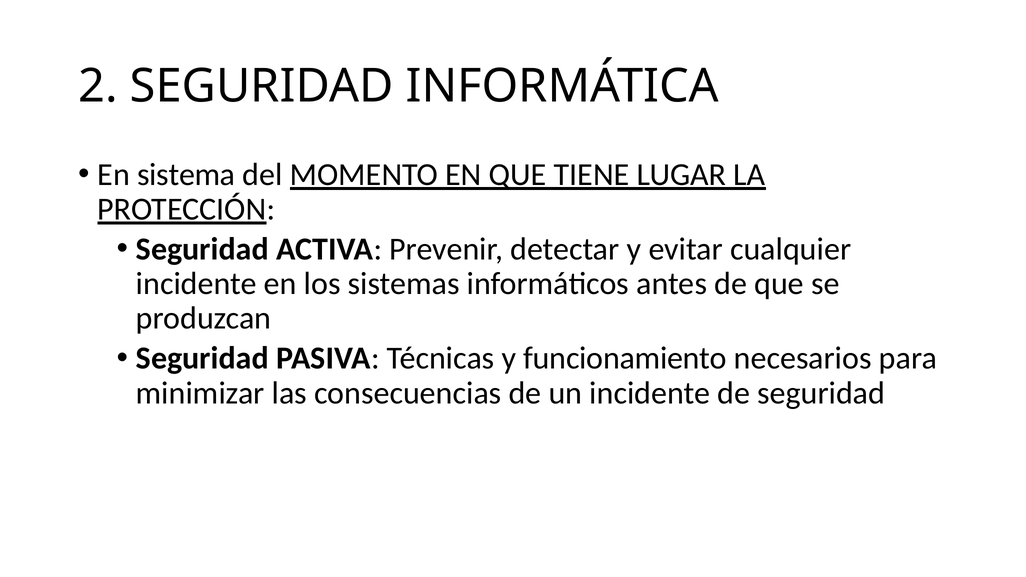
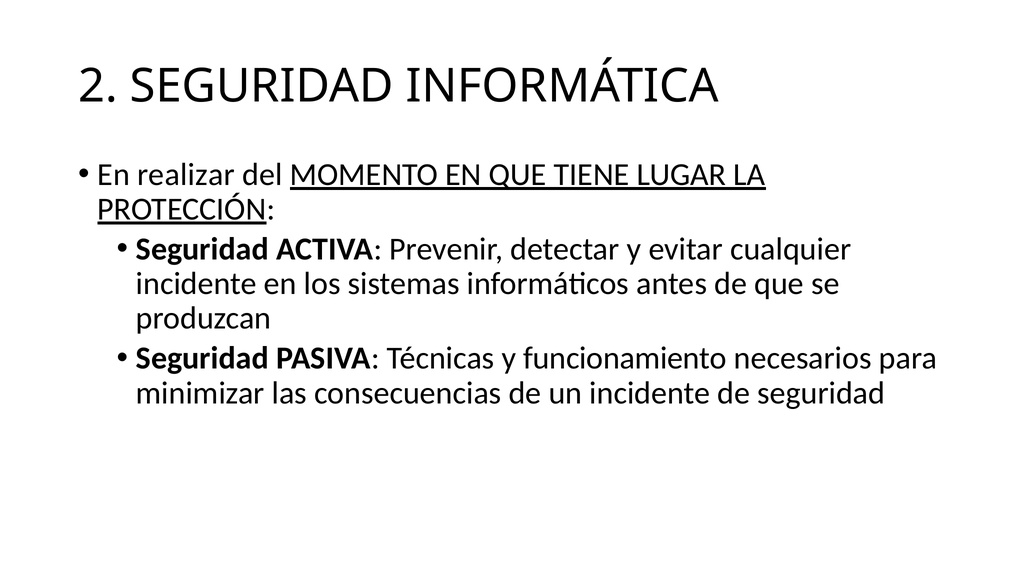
sistema: sistema -> realizar (186, 175)
